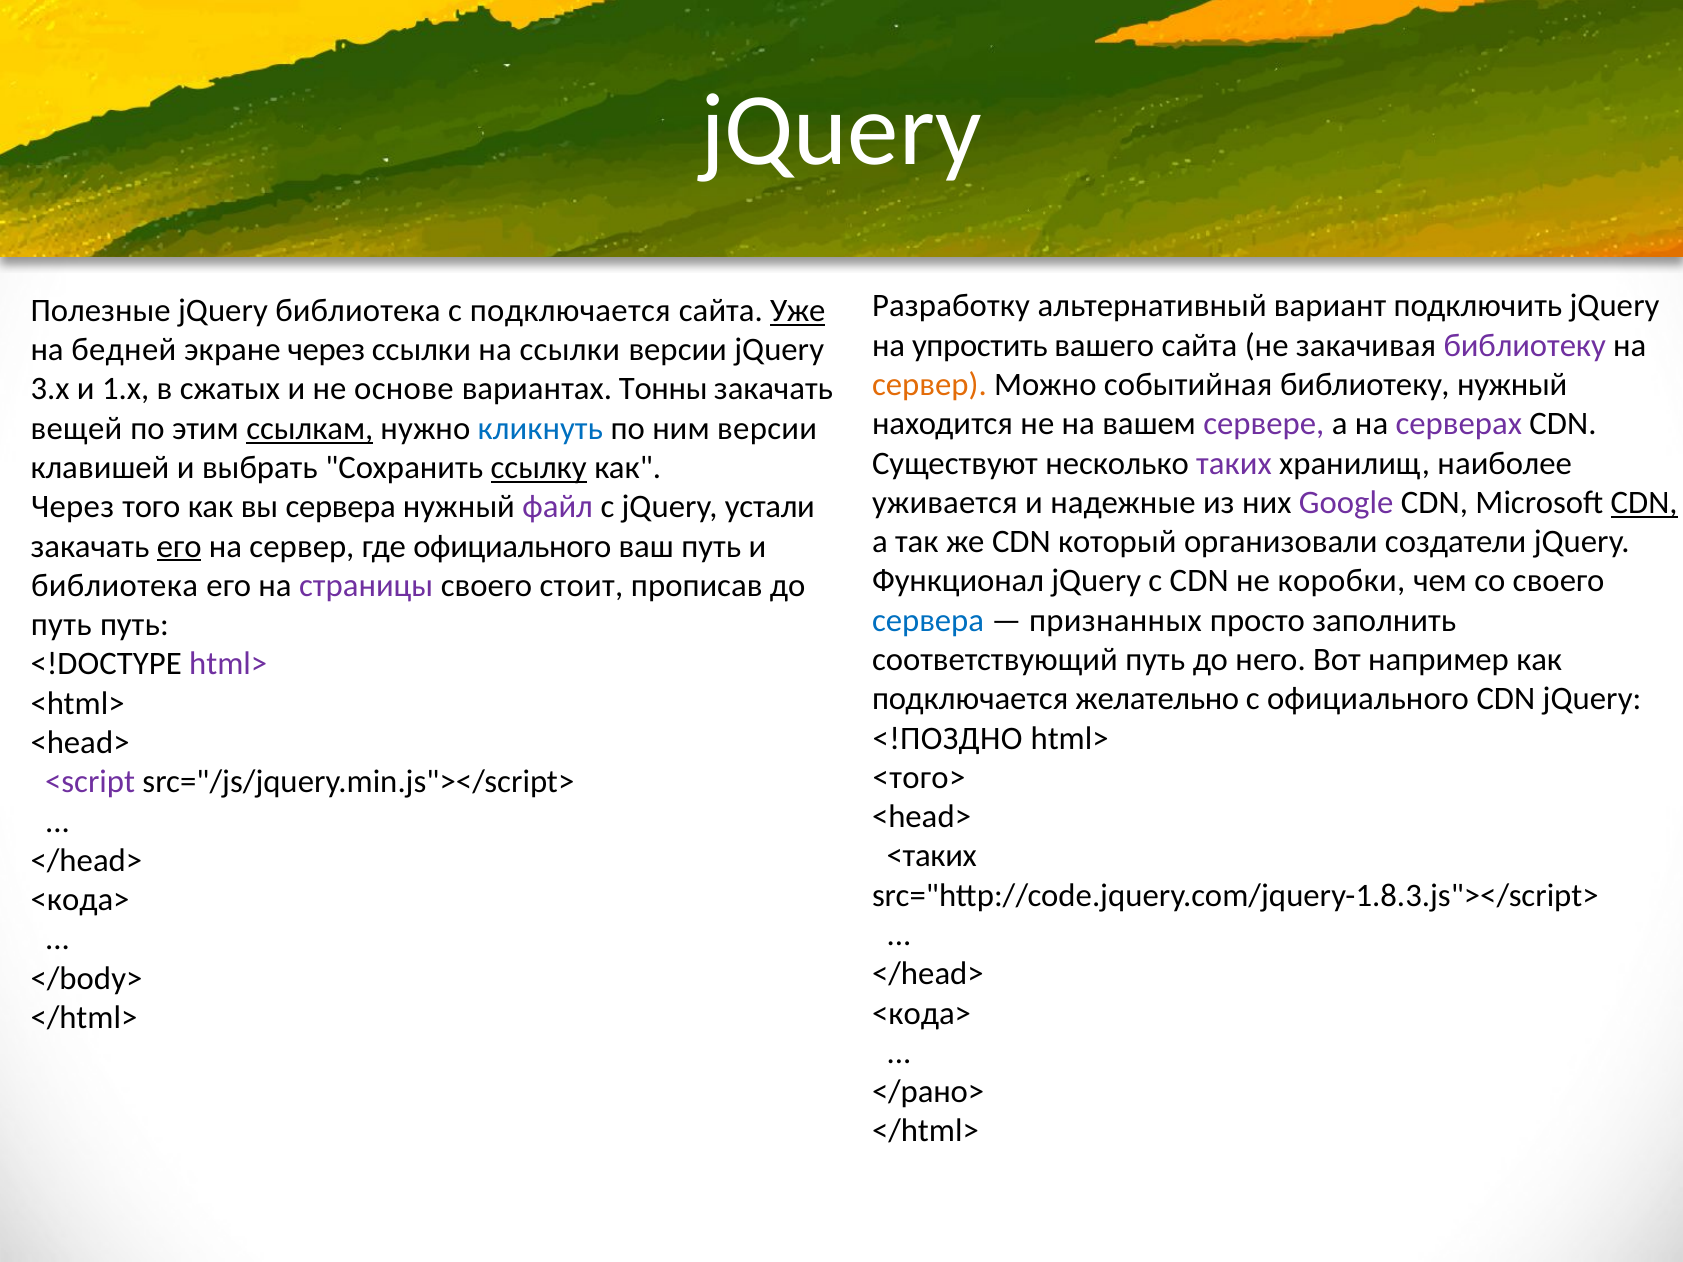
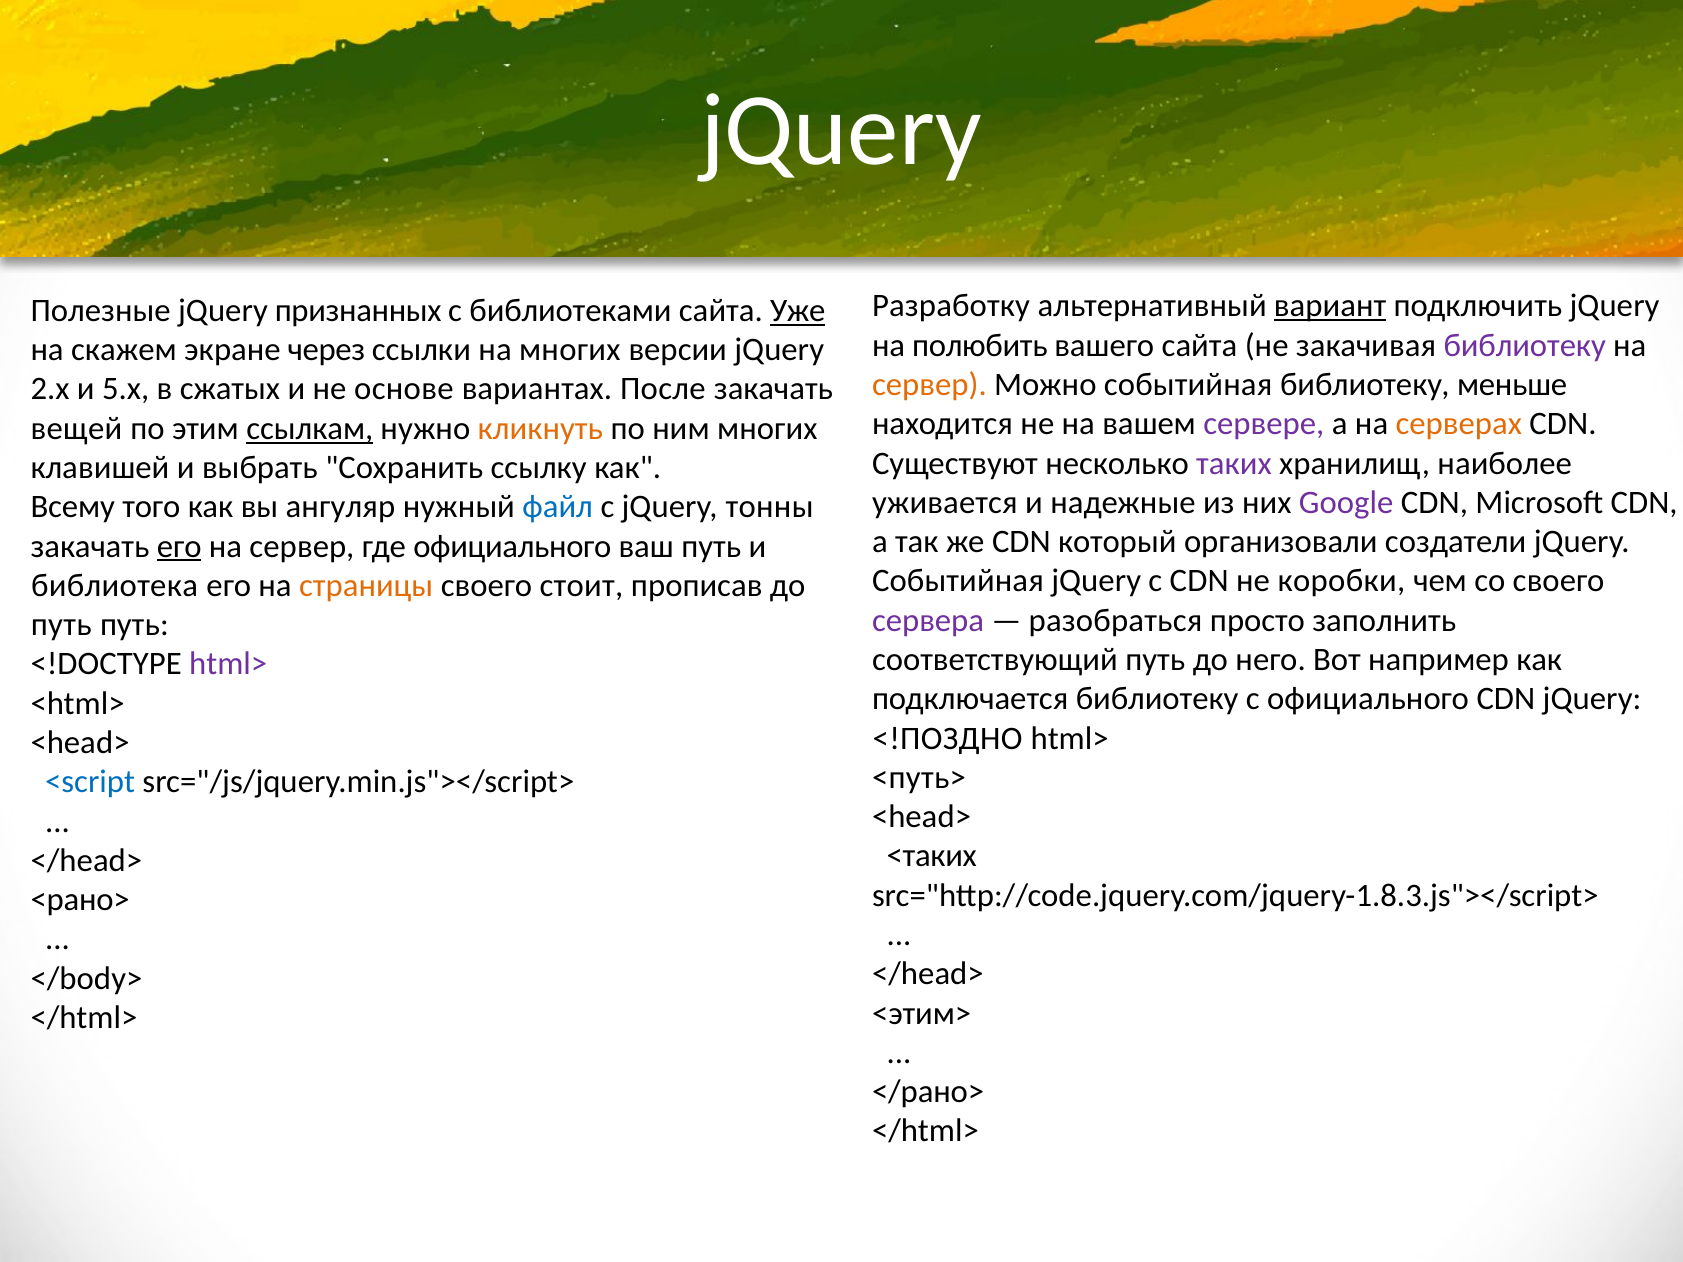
вариант underline: none -> present (1330, 306)
jQuery библиотека: библиотека -> признанных (358, 311)
с подключается: подключается -> библиотеками (571, 311)
упростить: упростить -> полюбить (980, 346)
бедней: бедней -> скажем (124, 350)
на ссылки: ссылки -> многих (570, 350)
библиотеку нужный: нужный -> меньше (1512, 385)
3.x: 3.x -> 2.x (50, 389)
1.x: 1.x -> 5.x (126, 389)
Тонны: Тонны -> После (663, 389)
серверах colour: purple -> orange (1459, 424)
кликнуть colour: blue -> orange (540, 429)
ним версии: версии -> многих (767, 429)
ссылку underline: present -> none (539, 468)
CDN underline: present -> none (1644, 503)
Через: Через -> Всему (73, 507)
вы сервера: сервера -> ангуляр (340, 507)
файл colour: purple -> blue (558, 507)
устали: устали -> тонны (770, 507)
Функционал: Функционал -> Событийная (958, 581)
страницы colour: purple -> orange (366, 586)
сервера colour: blue -> purple (928, 621)
признанных: признанных -> разобраться (1115, 621)
подключается желательно: желательно -> библиотеку (1157, 699)
<того>: <того> -> <путь> (919, 778)
<script colour: purple -> blue (90, 782)
<кода>: <кода> -> <рано> (80, 900)
<кода>: <кода> -> <этим> (922, 1014)
